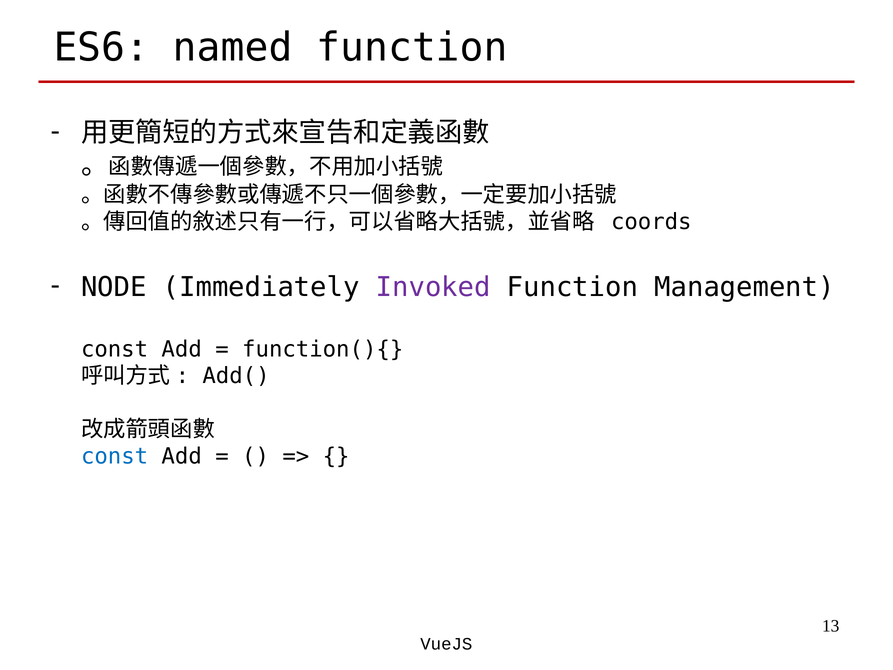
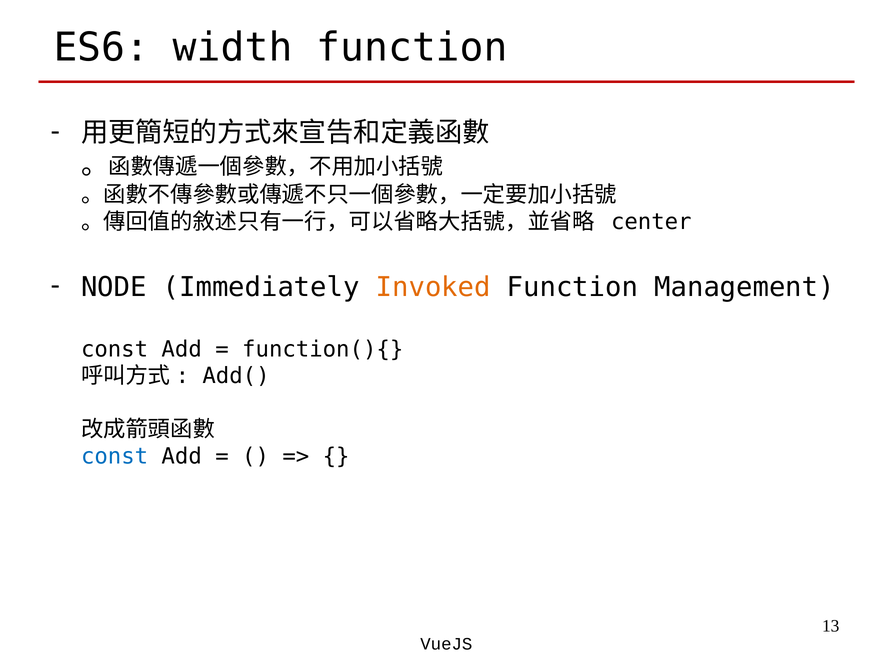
named: named -> width (233, 48)
coords: coords -> center (651, 222)
Invoked colour: purple -> orange (433, 287)
